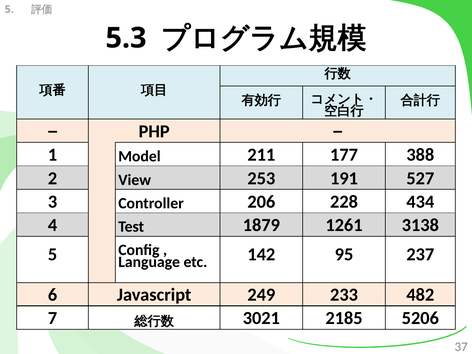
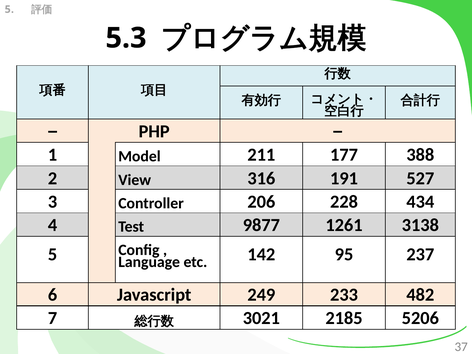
253: 253 -> 316 (261, 178)
1879: 1879 -> 9877 (261, 225)
